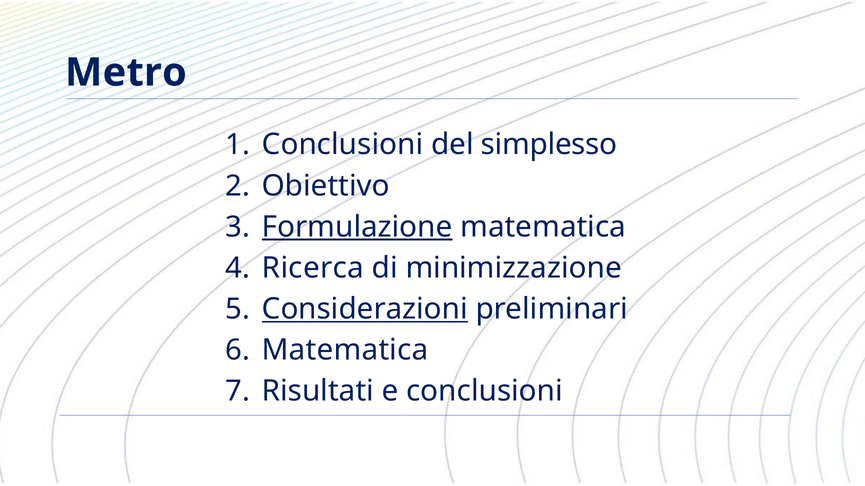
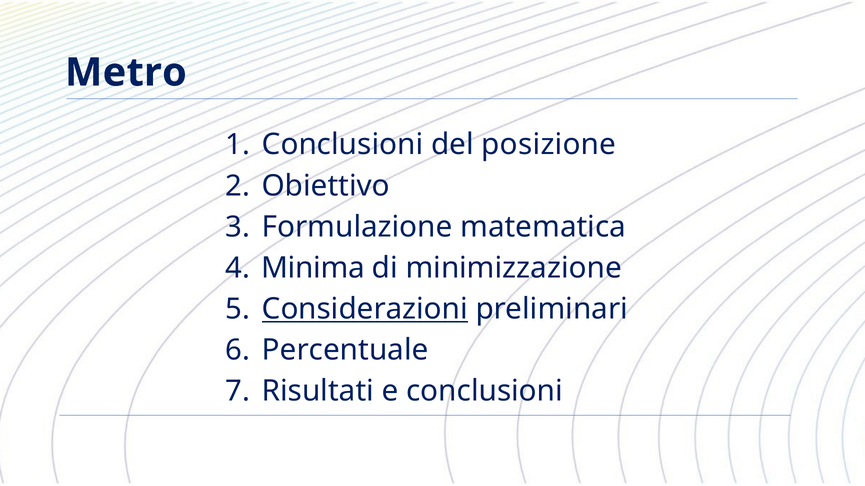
simplesso: simplesso -> posizione (549, 145)
Formulazione underline: present -> none (357, 227)
Ricerca: Ricerca -> Minima (313, 268)
Matematica: Matematica -> Percentuale (345, 350)
